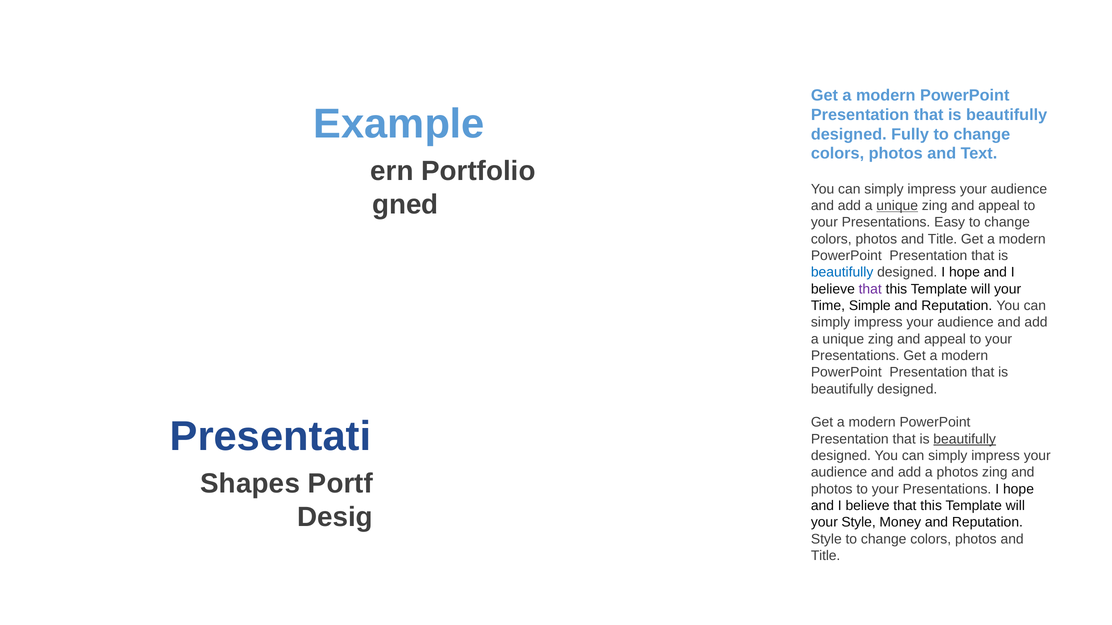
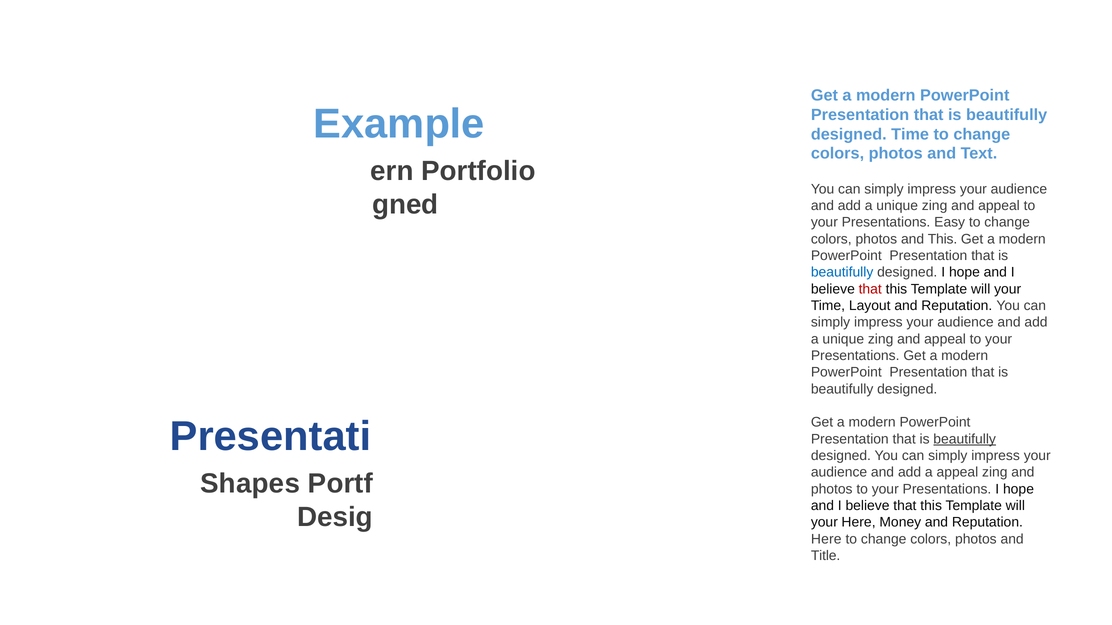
designed Fully: Fully -> Time (910, 134)
unique underline: present -> none (897, 206)
Title: Title -> This (943, 239)
that colour: purple -> red (870, 289)
Simple: Simple -> Layout (870, 306)
a photos: photos -> appeal (957, 473)
your Style: Style -> Here (859, 523)
Style: Style -> Here (826, 539)
